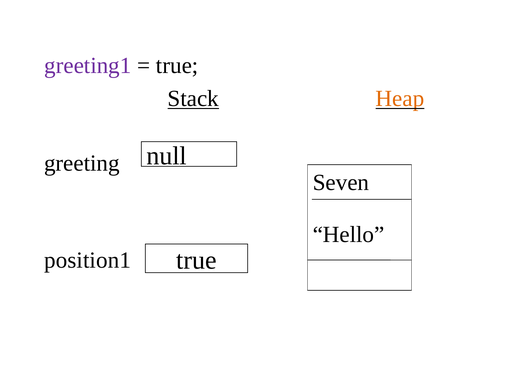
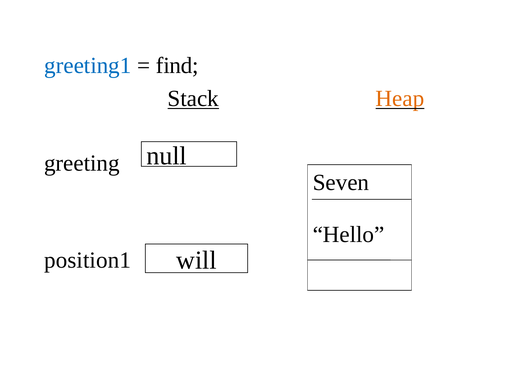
greeting1 colour: purple -> blue (88, 66)
true: true -> find (177, 66)
true: true -> will (197, 260)
